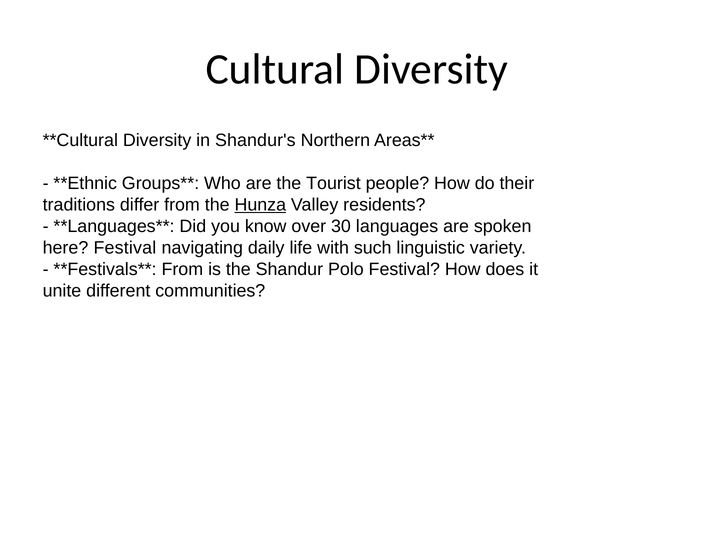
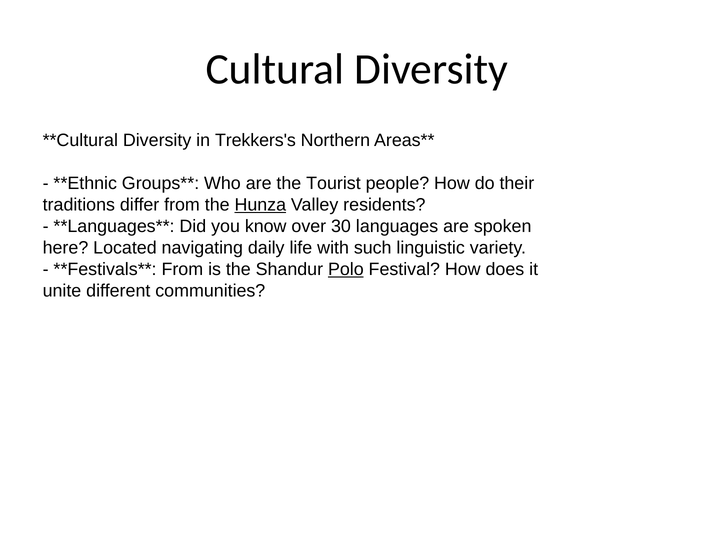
Shandur's: Shandur's -> Trekkers's (255, 140)
here Festival: Festival -> Located (125, 247)
Polo underline: none -> present (346, 269)
